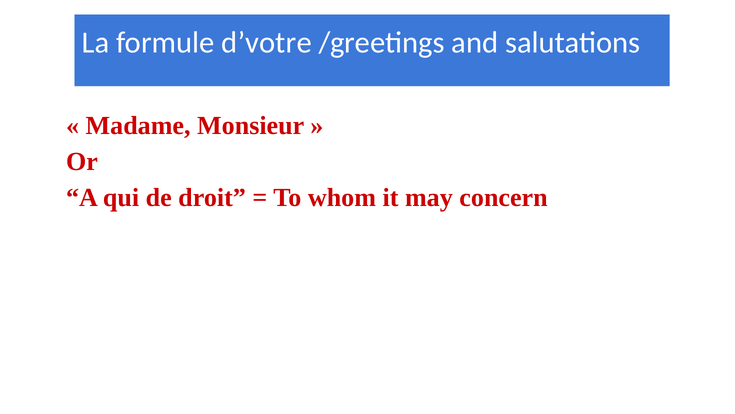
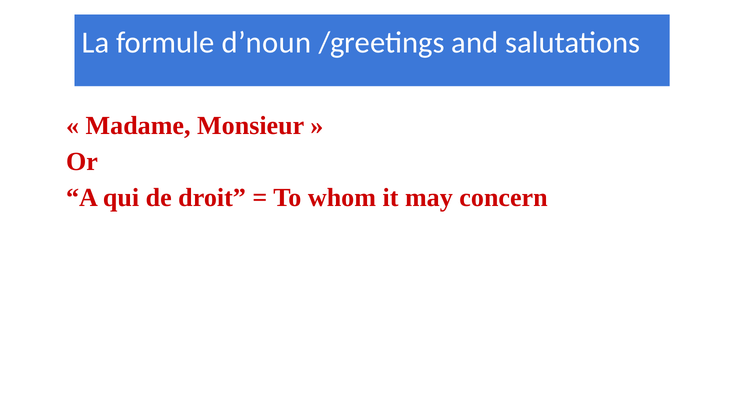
d’votre: d’votre -> d’noun (266, 42)
